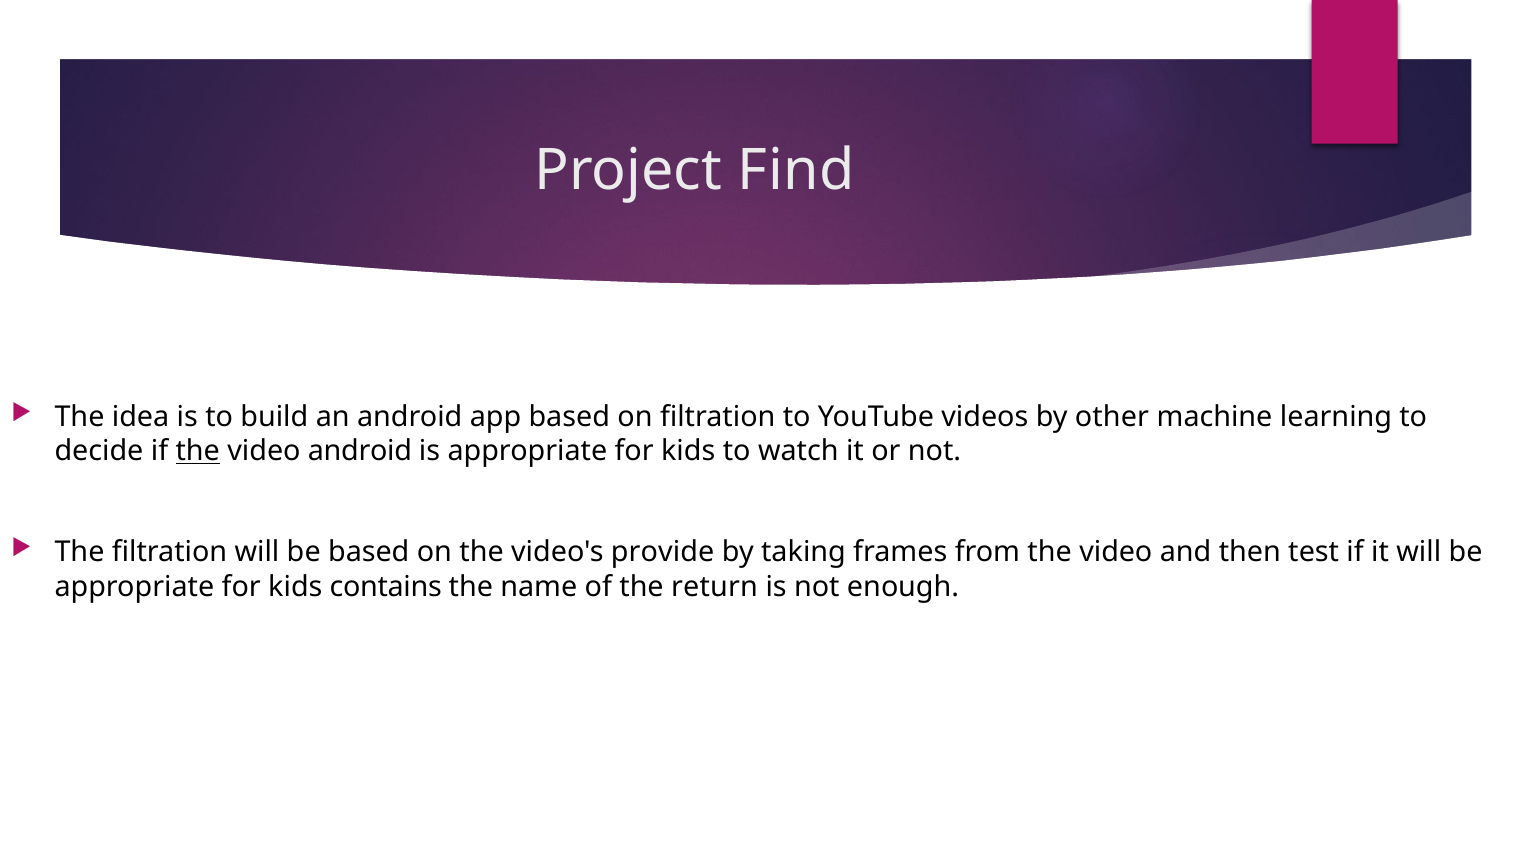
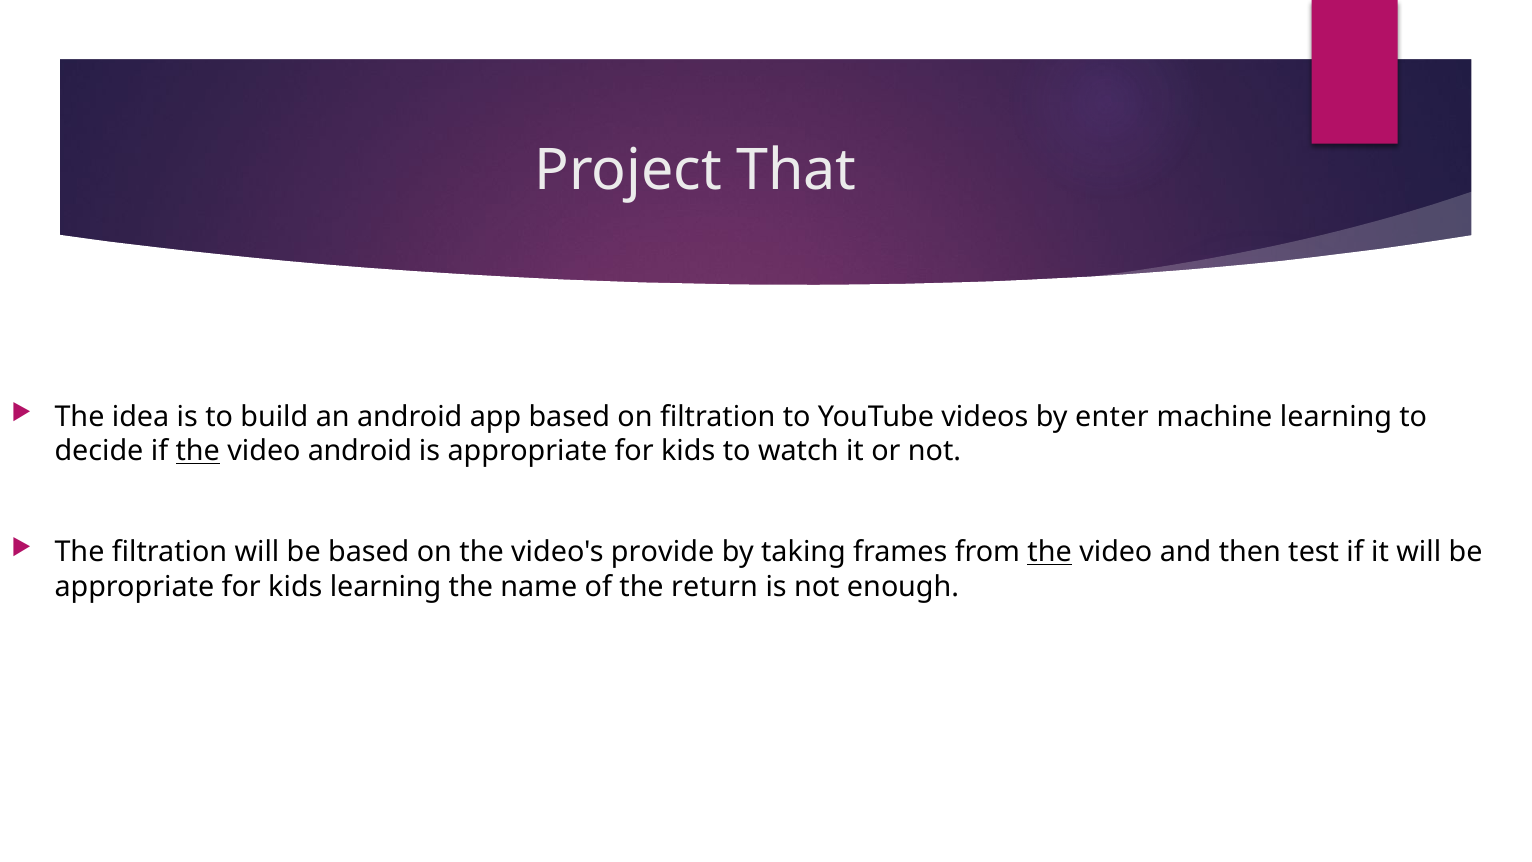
Find: Find -> That (797, 171)
other: other -> enter (1112, 417)
the underline: none -> present (1050, 552)
kids contains: contains -> learning (386, 586)
